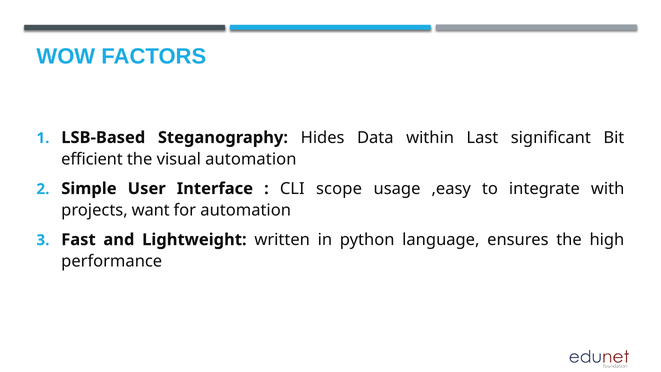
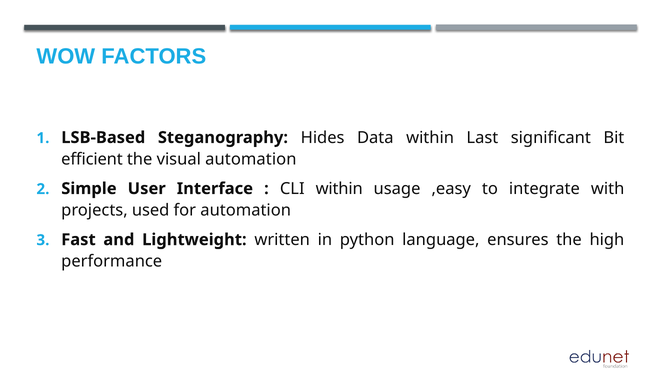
CLI scope: scope -> within (339, 189)
want: want -> used (151, 210)
